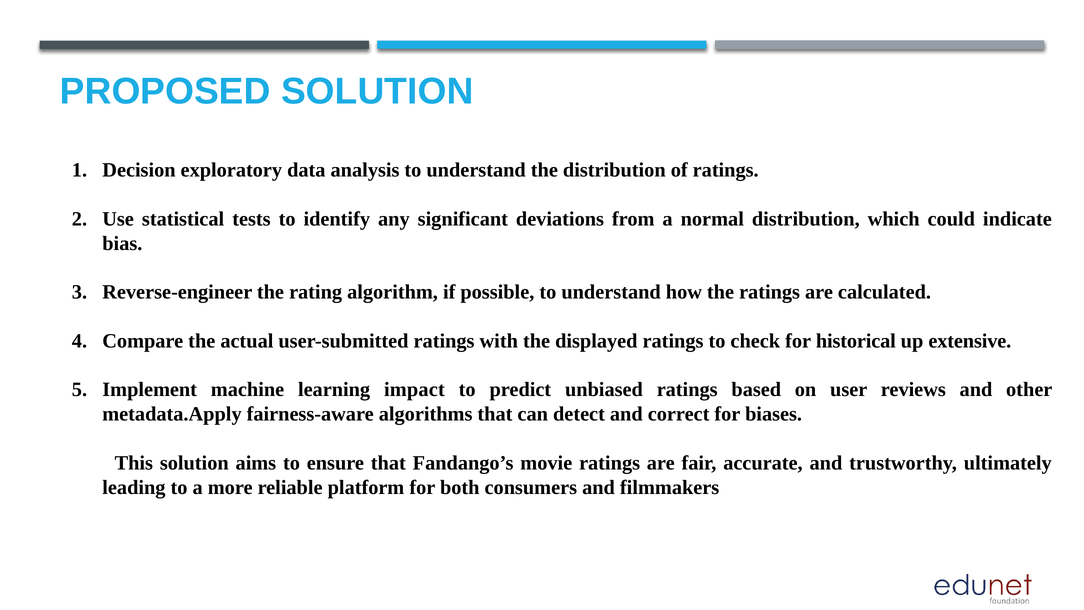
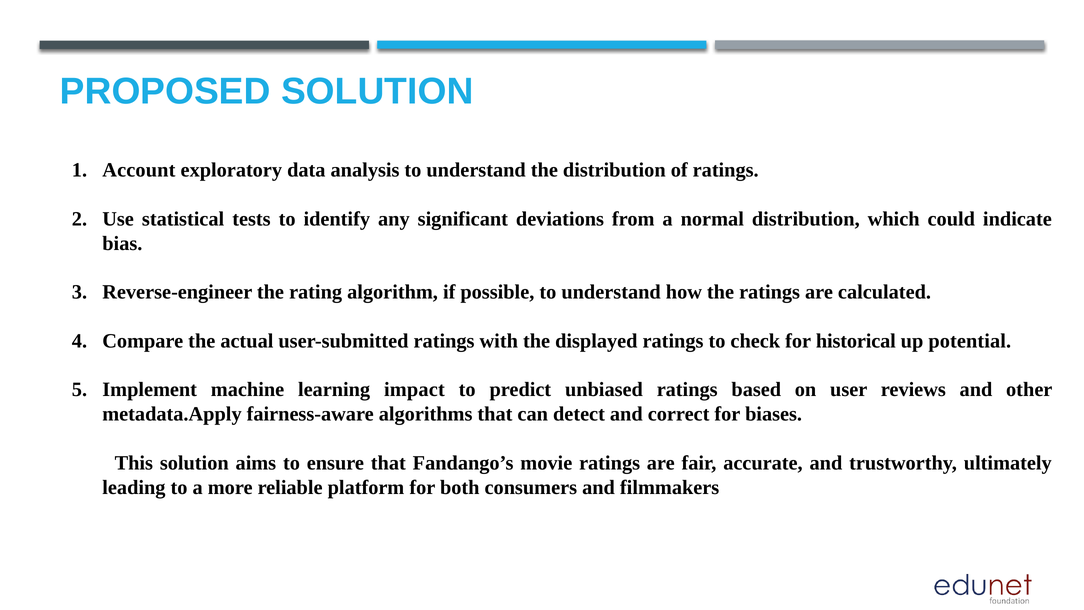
Decision: Decision -> Account (139, 170)
extensive: extensive -> potential (970, 341)
